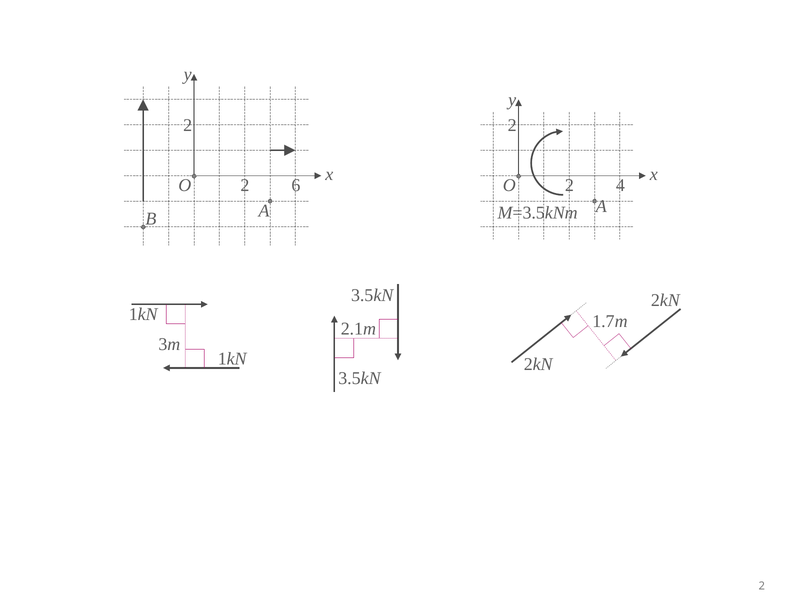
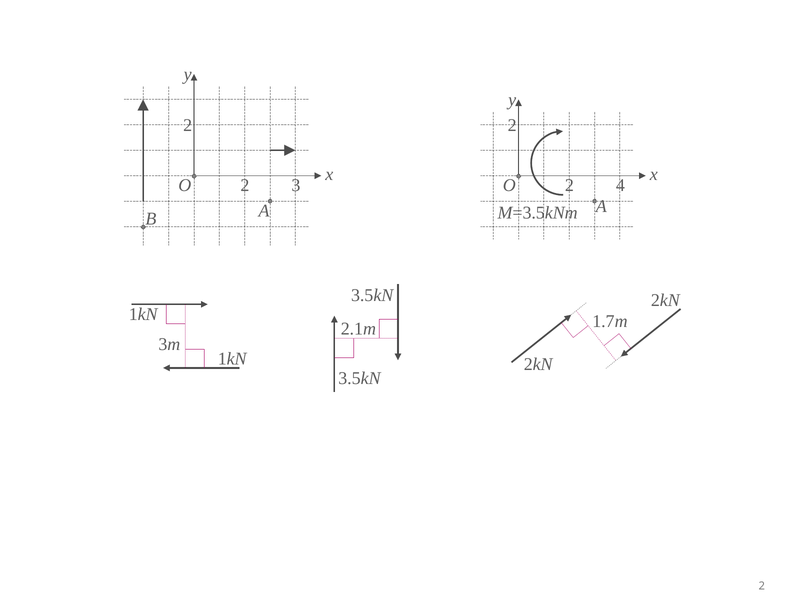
6: 6 -> 3 (296, 185)
